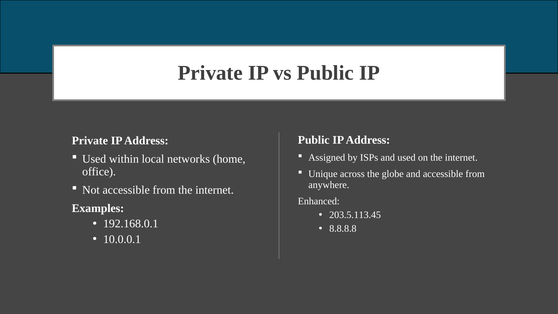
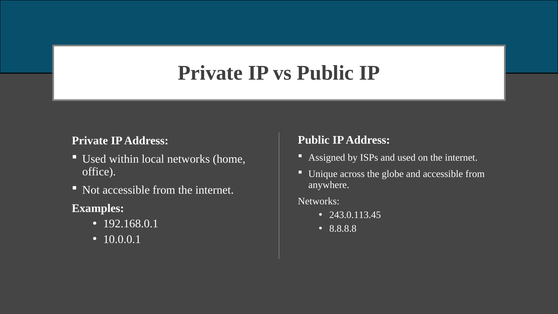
Enhanced: Enhanced -> Networks (319, 201)
203.5.113.45: 203.5.113.45 -> 243.0.113.45 (355, 215)
